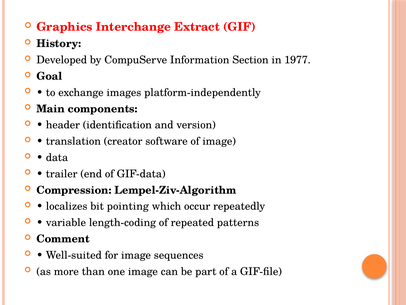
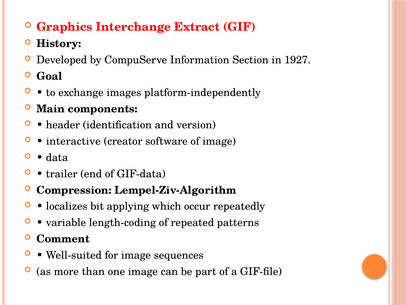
1977: 1977 -> 1927 (297, 60)
translation: translation -> interactive (73, 141)
pointing: pointing -> applying (128, 206)
